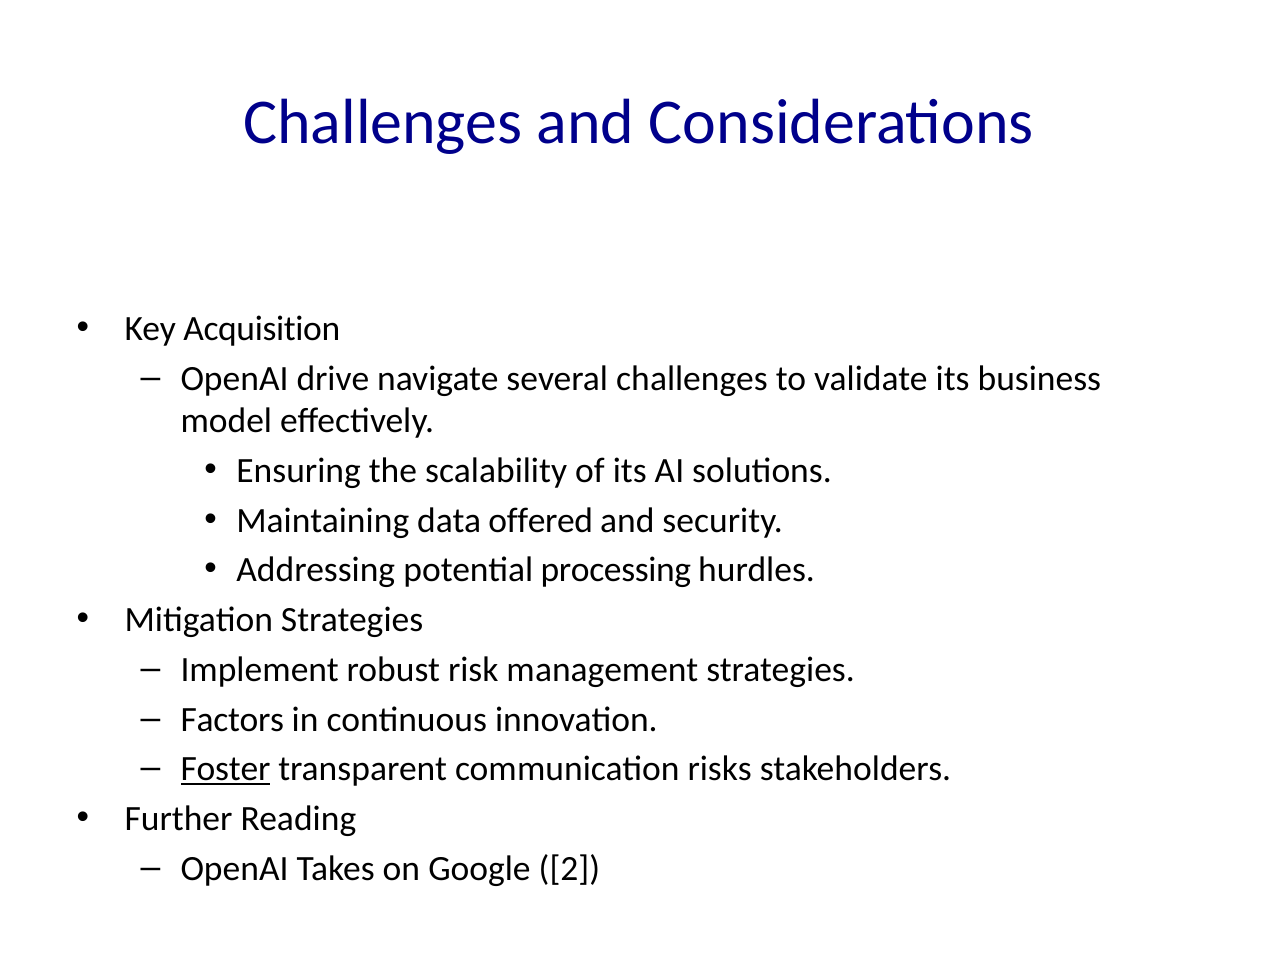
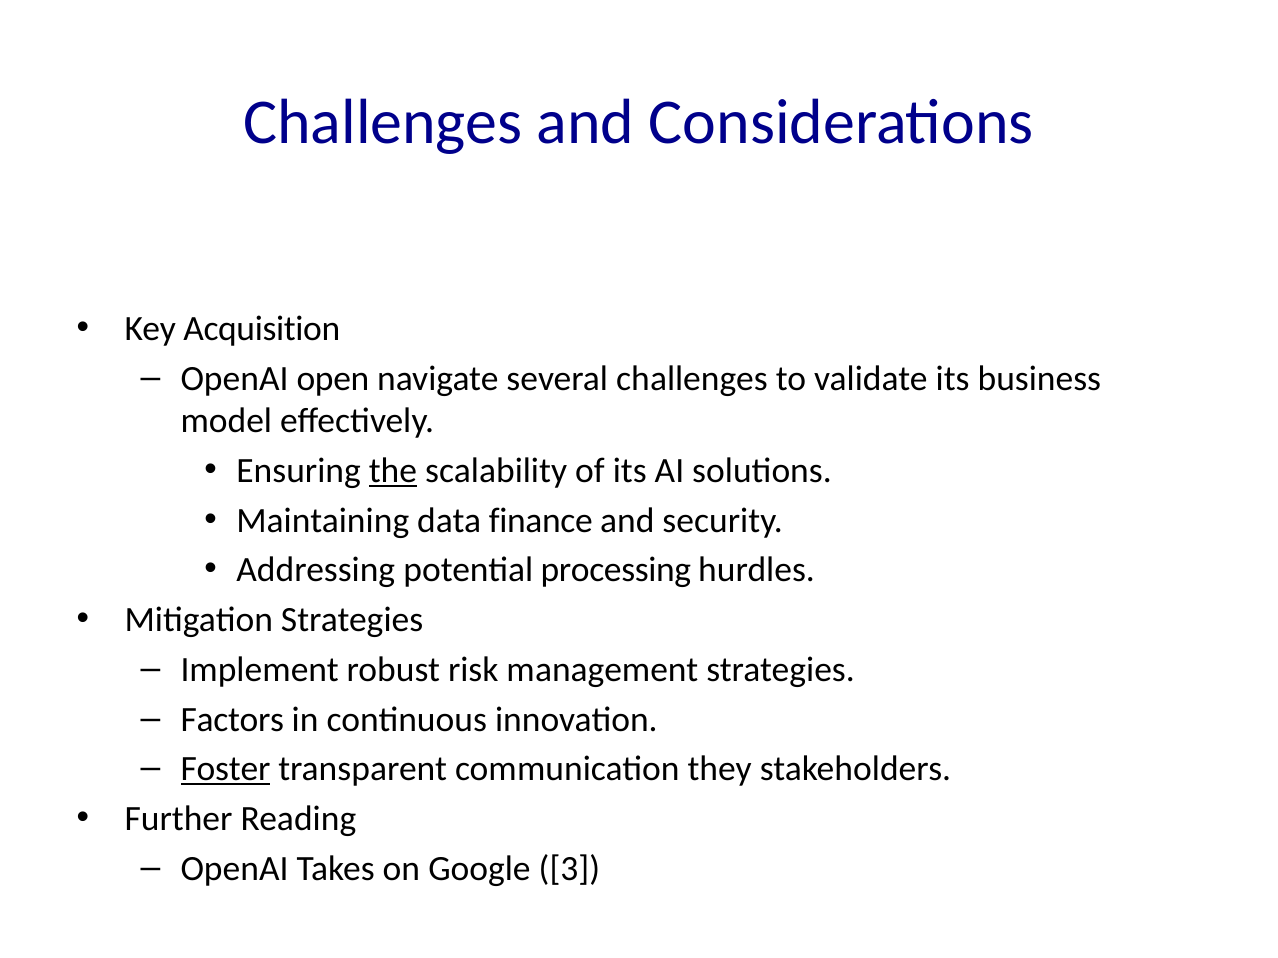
drive: drive -> open (333, 379)
the underline: none -> present (393, 471)
offered: offered -> finance (541, 521)
risks: risks -> they (720, 769)
2: 2 -> 3 (569, 869)
